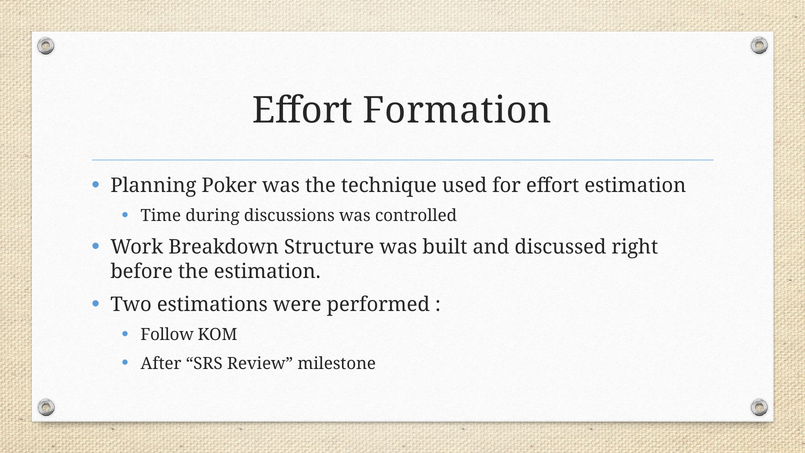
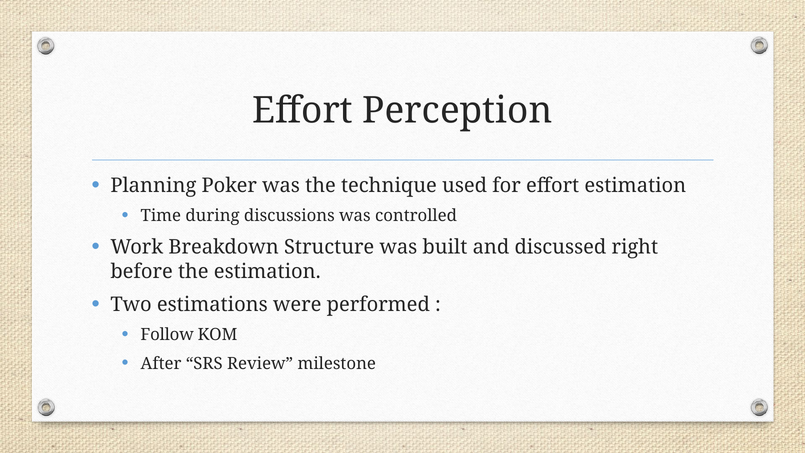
Formation: Formation -> Perception (457, 110)
